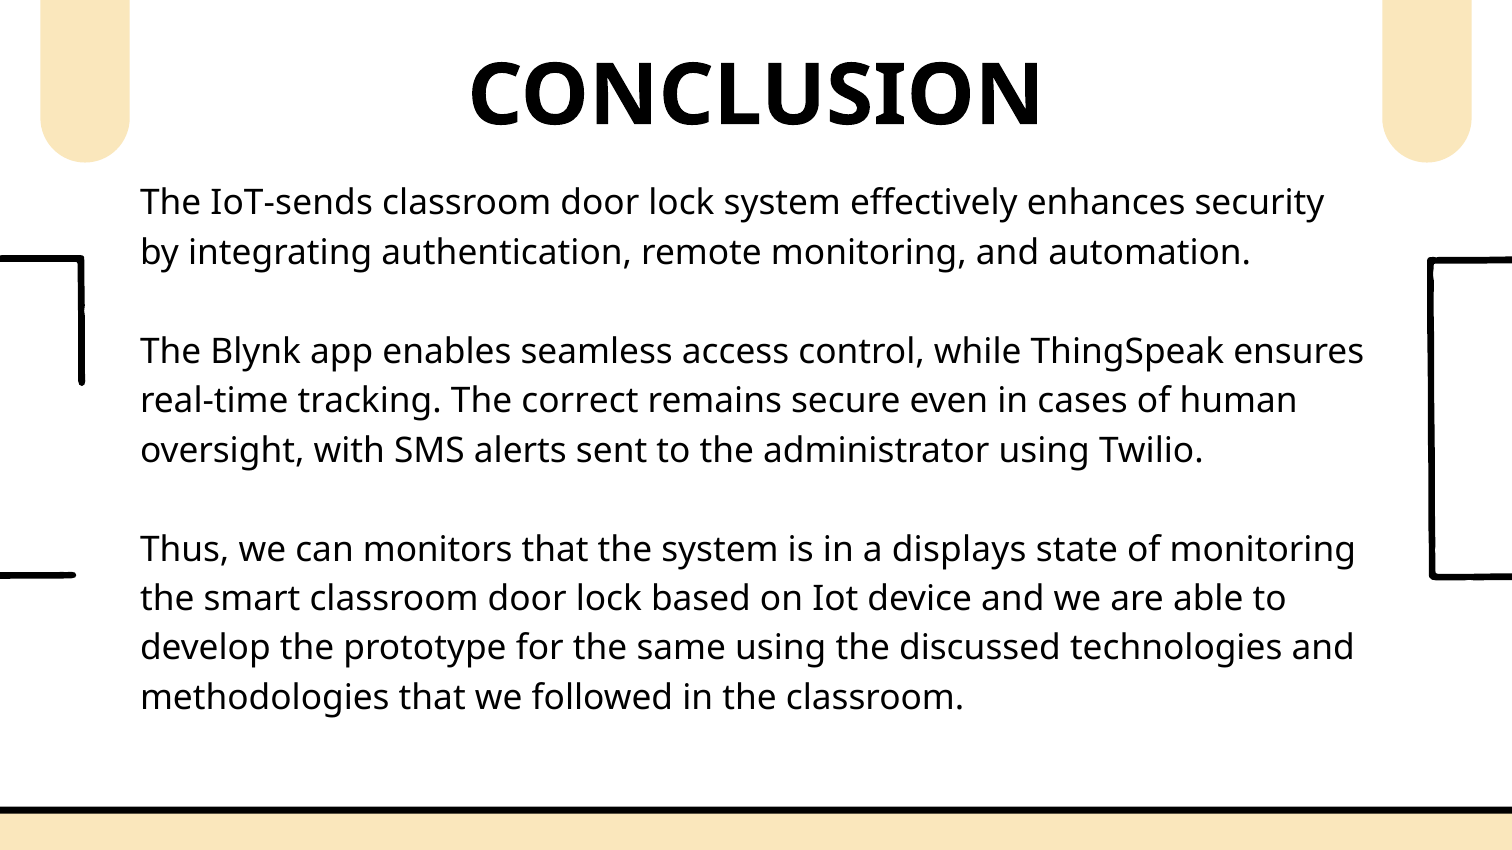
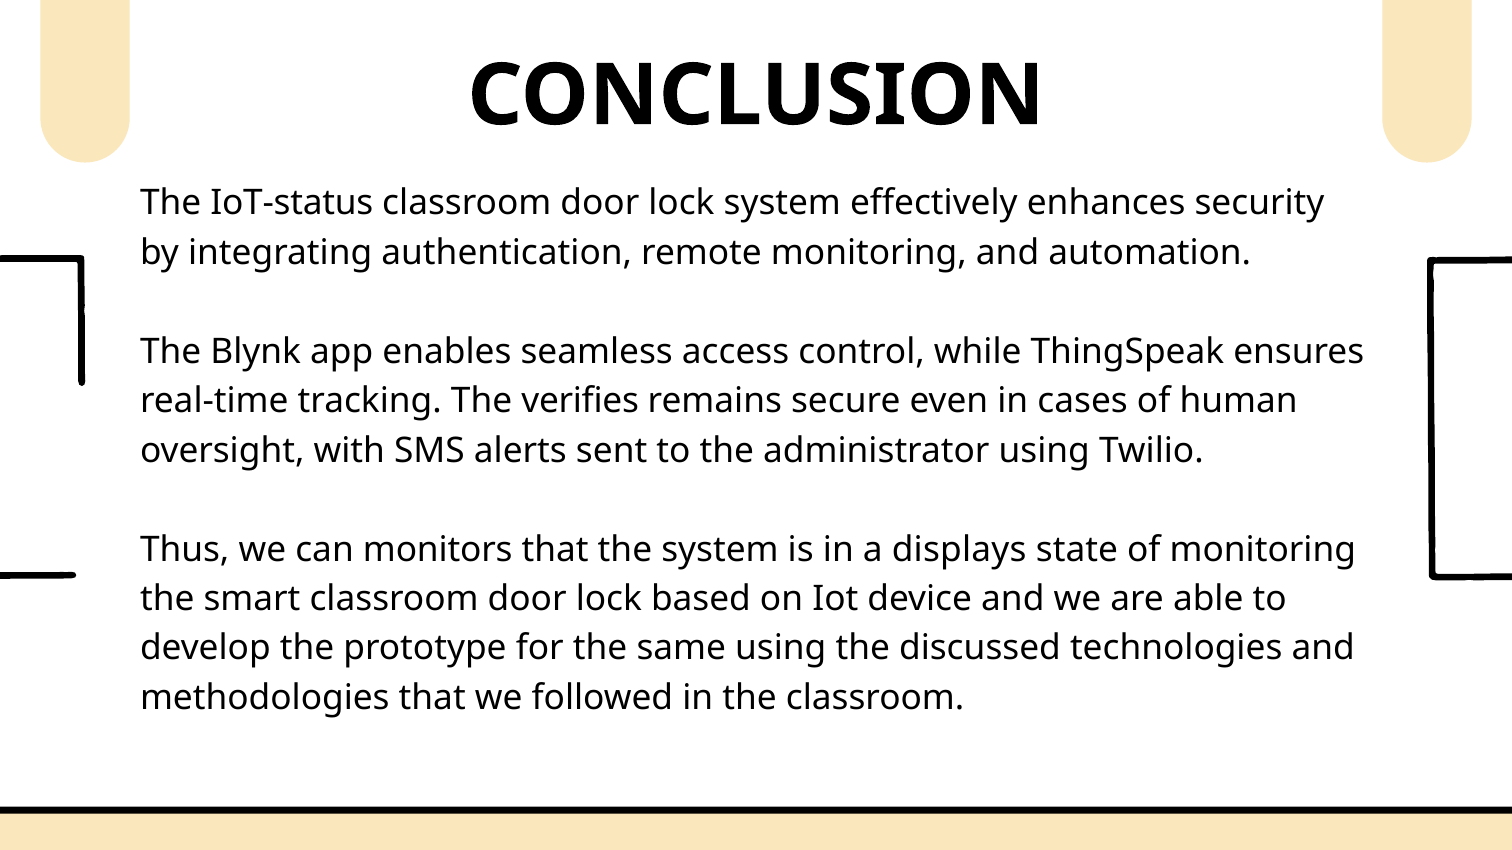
IoT-sends: IoT-sends -> IoT-status (292, 203)
correct: correct -> verifies (580, 401)
